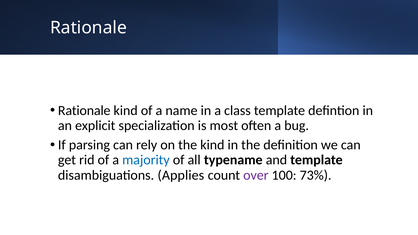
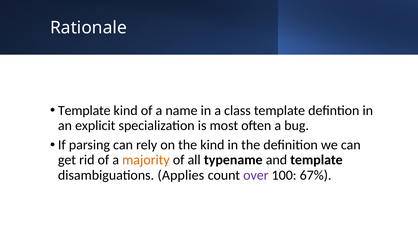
Rationale: Rationale -> Template (84, 111)
majority colour: blue -> orange (146, 160)
73%: 73% -> 67% (316, 175)
